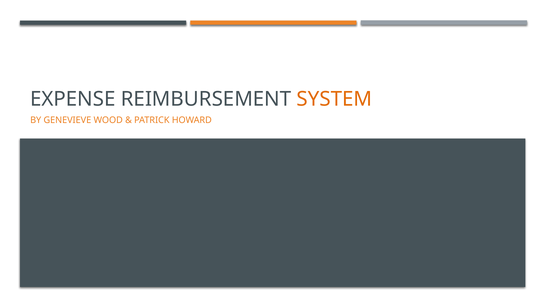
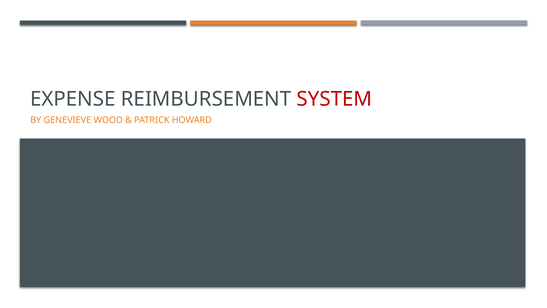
SYSTEM colour: orange -> red (334, 99)
